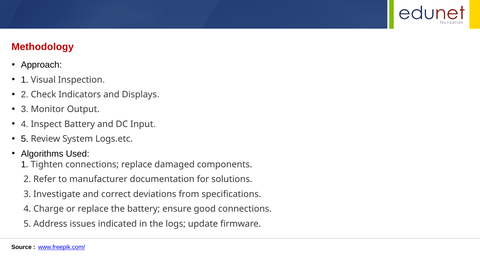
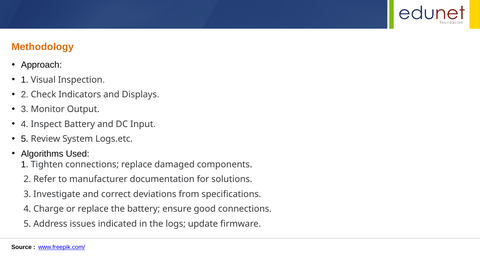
Methodology colour: red -> orange (43, 47)
